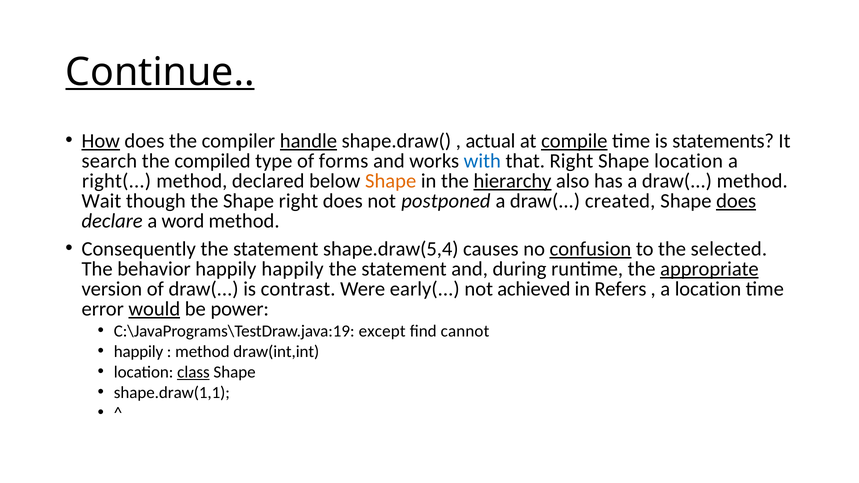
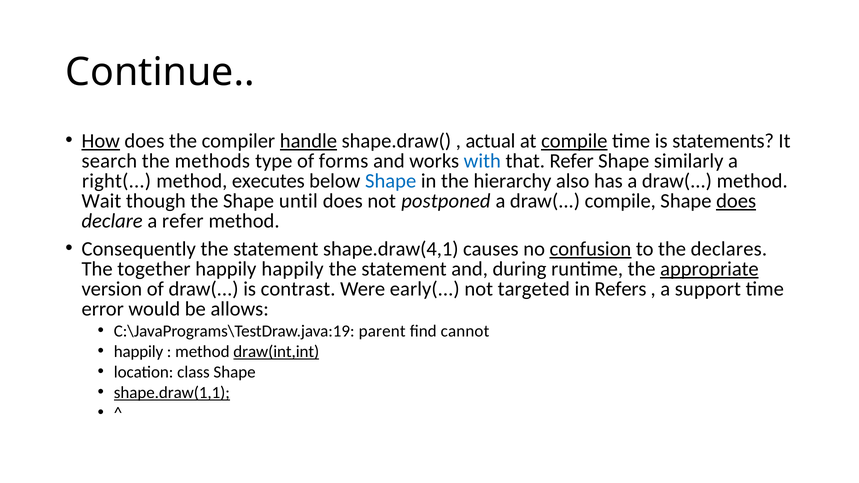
Continue underline: present -> none (160, 72)
compiled: compiled -> methods (212, 161)
that Right: Right -> Refer (572, 161)
Shape location: location -> similarly (689, 161)
declared: declared -> executes (268, 181)
Shape colour: orange -> blue (391, 181)
hierarchy underline: present -> none (513, 181)
Shape right: right -> until (298, 201)
draw( created: created -> compile (620, 201)
a word: word -> refer (183, 221)
shape.draw(5,4: shape.draw(5,4 -> shape.draw(4,1 (391, 249)
selected: selected -> declares (729, 249)
behavior: behavior -> together (154, 269)
achieved: achieved -> targeted (534, 289)
a location: location -> support (708, 289)
would underline: present -> none (154, 309)
power: power -> allows (240, 309)
except: except -> parent (382, 331)
draw(int,int underline: none -> present (276, 352)
class underline: present -> none (193, 372)
shape.draw(1,1 underline: none -> present (172, 393)
